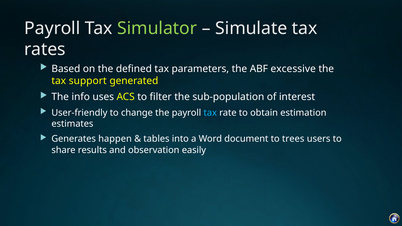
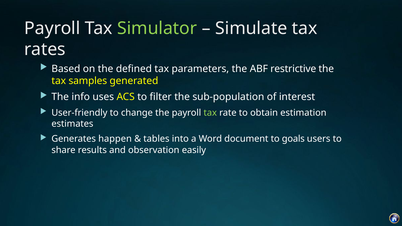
excessive: excessive -> restrictive (293, 69)
support: support -> samples (88, 81)
tax colour: light blue -> light green (210, 113)
trees: trees -> goals (293, 139)
